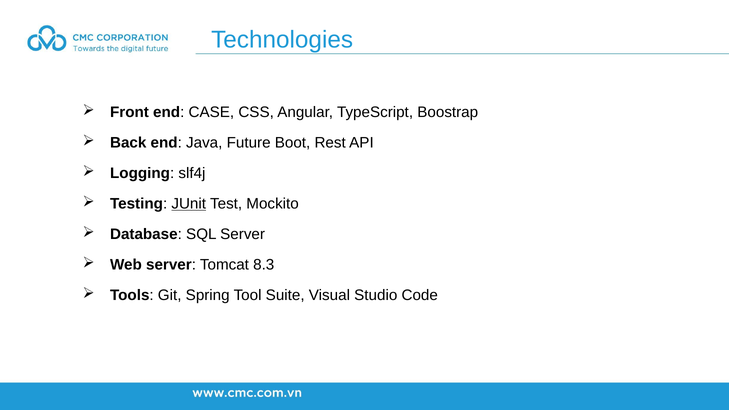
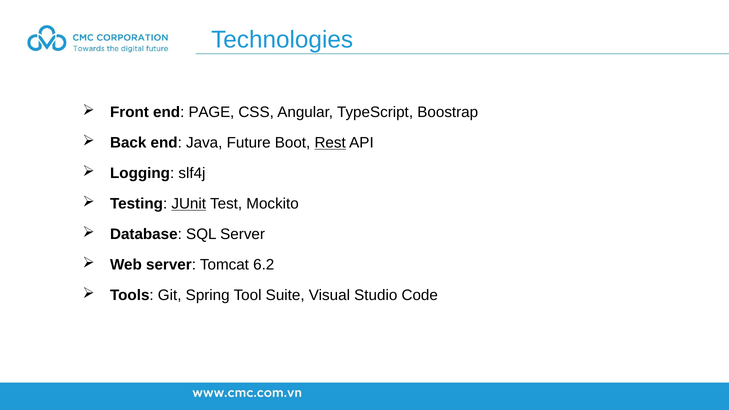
CASE: CASE -> PAGE (211, 112)
Rest underline: none -> present (330, 143)
8.3: 8.3 -> 6.2 (264, 265)
